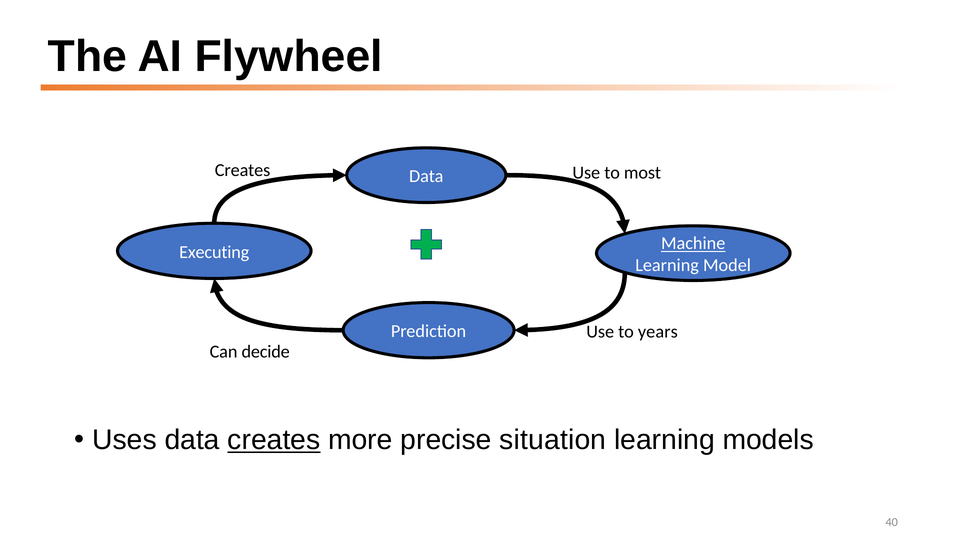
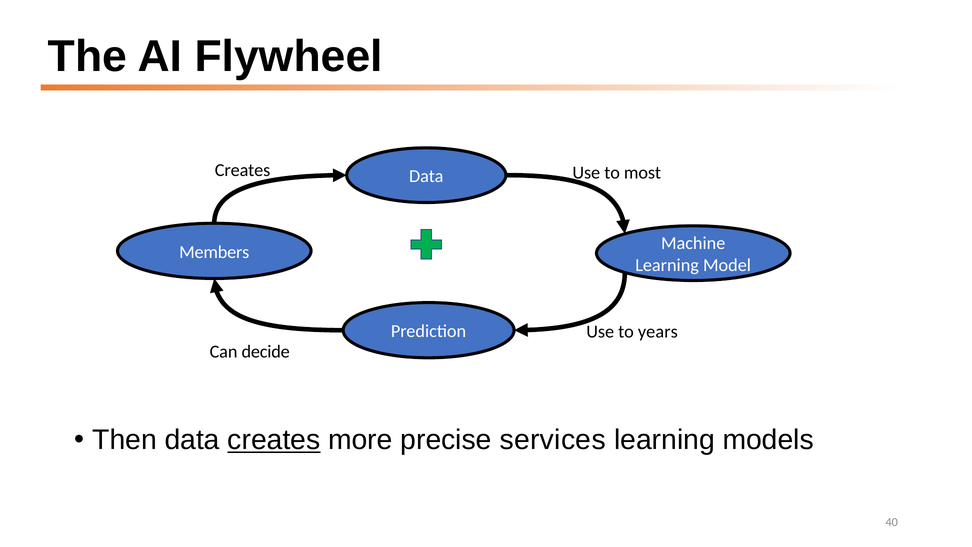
Machine underline: present -> none (693, 243)
Executing: Executing -> Members (214, 252)
Uses: Uses -> Then (125, 440)
situation: situation -> services (553, 440)
